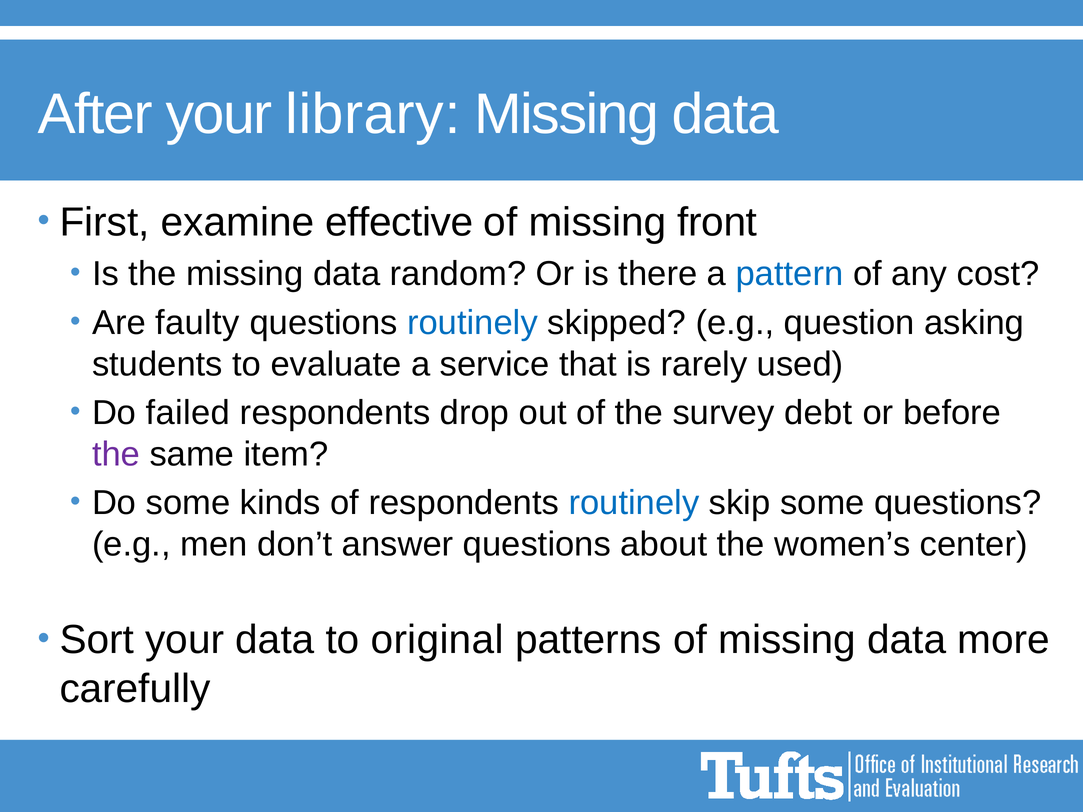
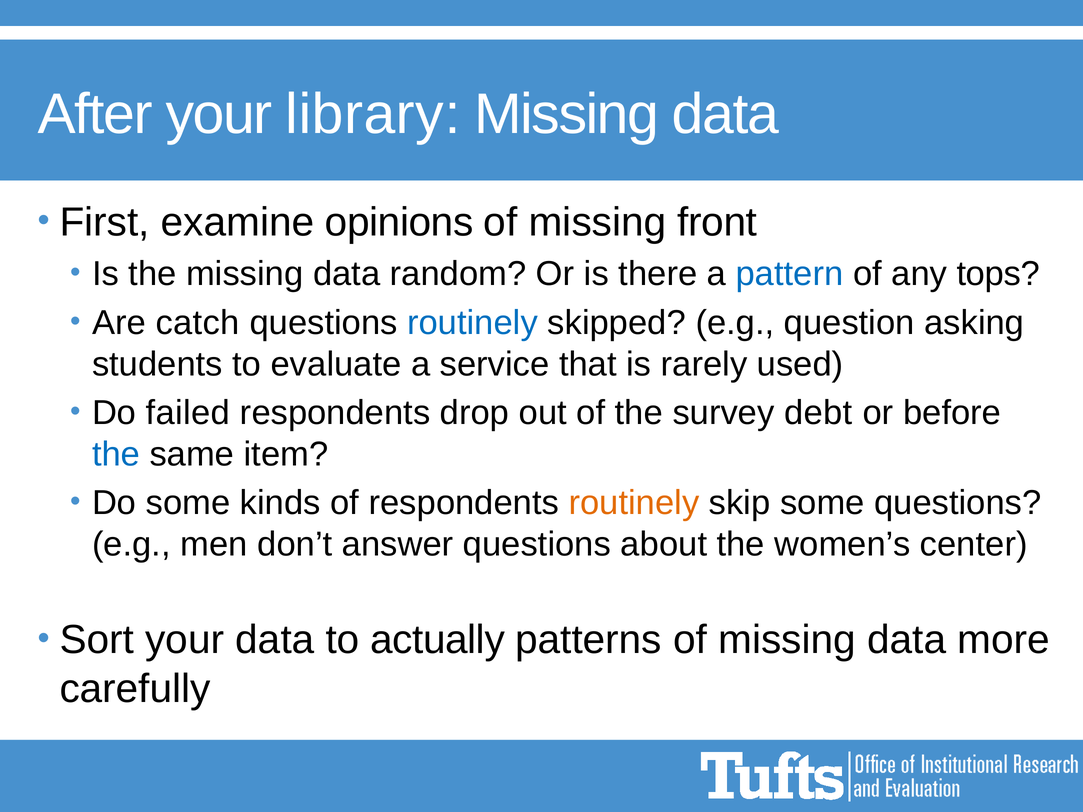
effective: effective -> opinions (399, 222)
cost: cost -> tops (998, 274)
faulty: faulty -> catch (198, 323)
the colour: purple -> blue (116, 454)
routinely colour: blue -> orange (634, 503)
original: original -> actually (437, 640)
